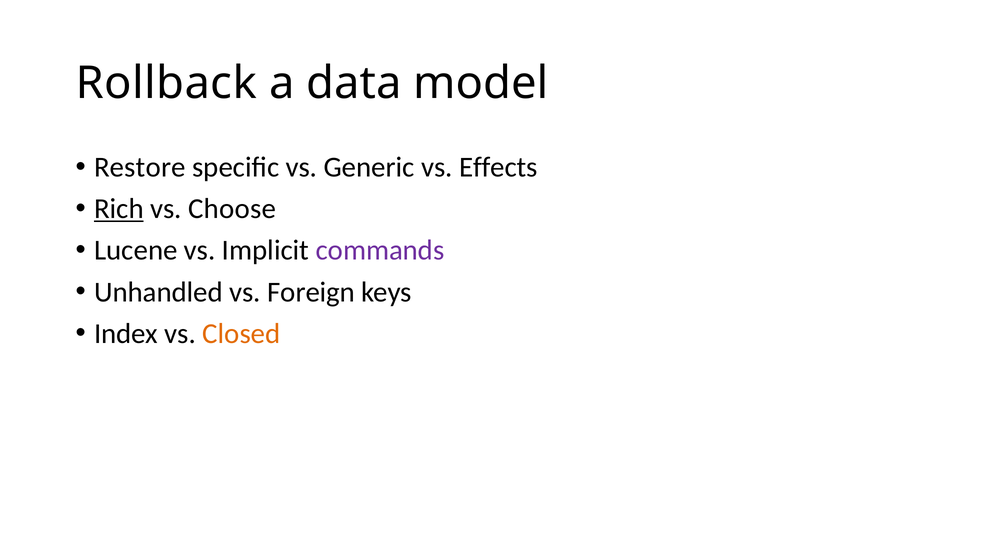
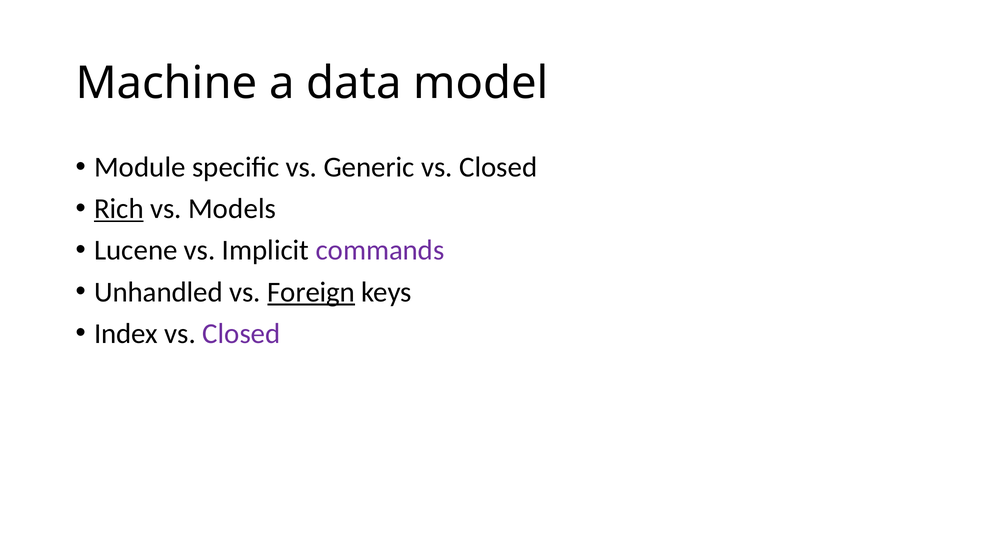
Rollback: Rollback -> Machine (166, 83)
Restore: Restore -> Module (140, 168)
Generic vs Effects: Effects -> Closed (498, 168)
Choose: Choose -> Models (232, 209)
Foreign underline: none -> present (311, 292)
Closed colour: orange -> purple (241, 334)
